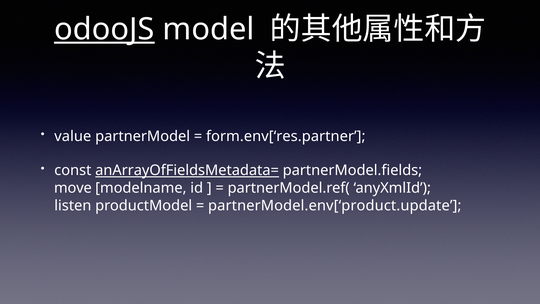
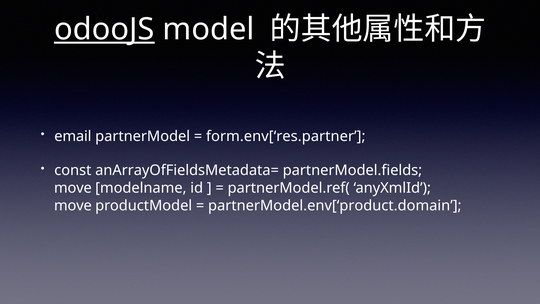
value: value -> email (73, 136)
anArrayOfFieldsMetadata= underline: present -> none (187, 170)
listen: listen -> move (73, 205)
partnerModel.env[‘product.update: partnerModel.env[‘product.update -> partnerModel.env[‘product.domain (335, 205)
